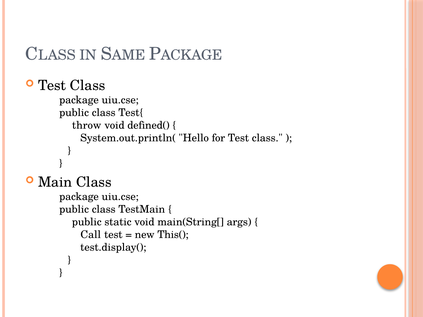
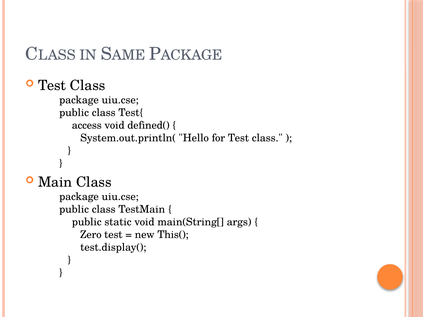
throw: throw -> access (87, 126)
Call: Call -> Zero (91, 235)
